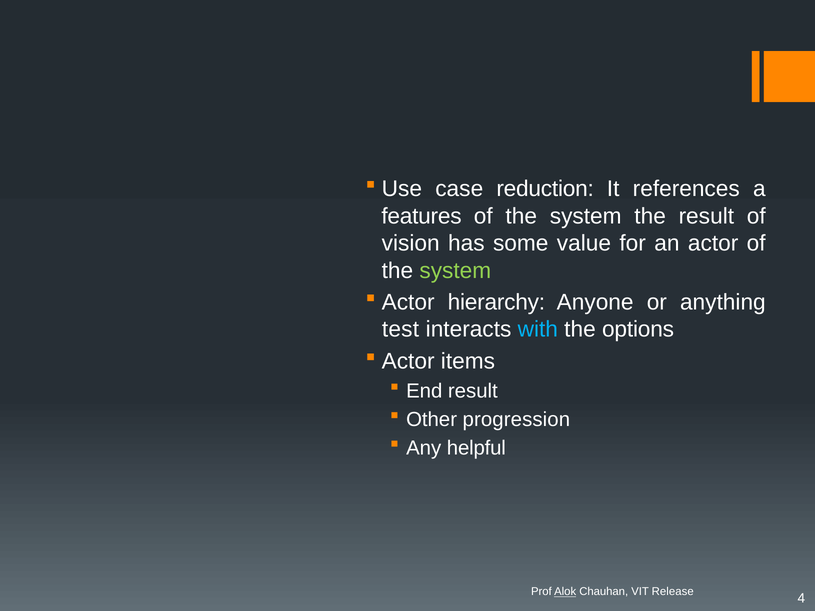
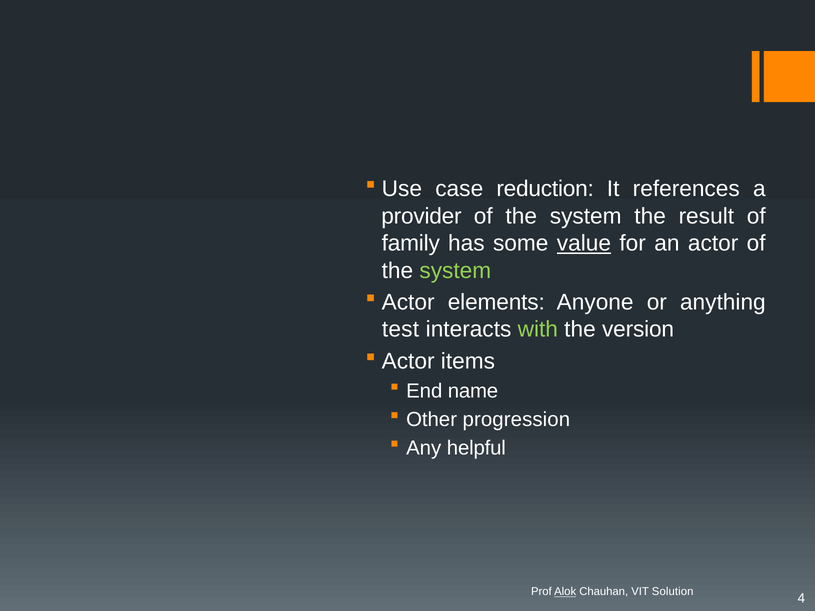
features: features -> provider (421, 216)
vision: vision -> family (411, 244)
value underline: none -> present (584, 244)
hierarchy: hierarchy -> elements (496, 302)
with colour: light blue -> light green (538, 330)
options: options -> version (638, 330)
End result: result -> name (473, 391)
Release: Release -> Solution (673, 592)
